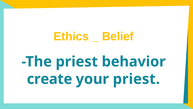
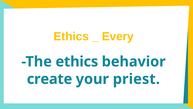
Belief: Belief -> Every (118, 36)
The priest: priest -> ethics (77, 61)
